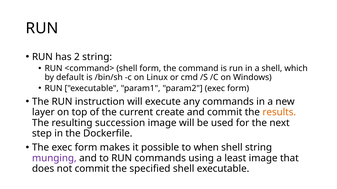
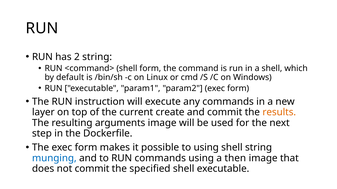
succession: succession -> arguments (120, 123)
to when: when -> using (206, 148)
munging colour: purple -> blue (54, 158)
least: least -> then (235, 158)
